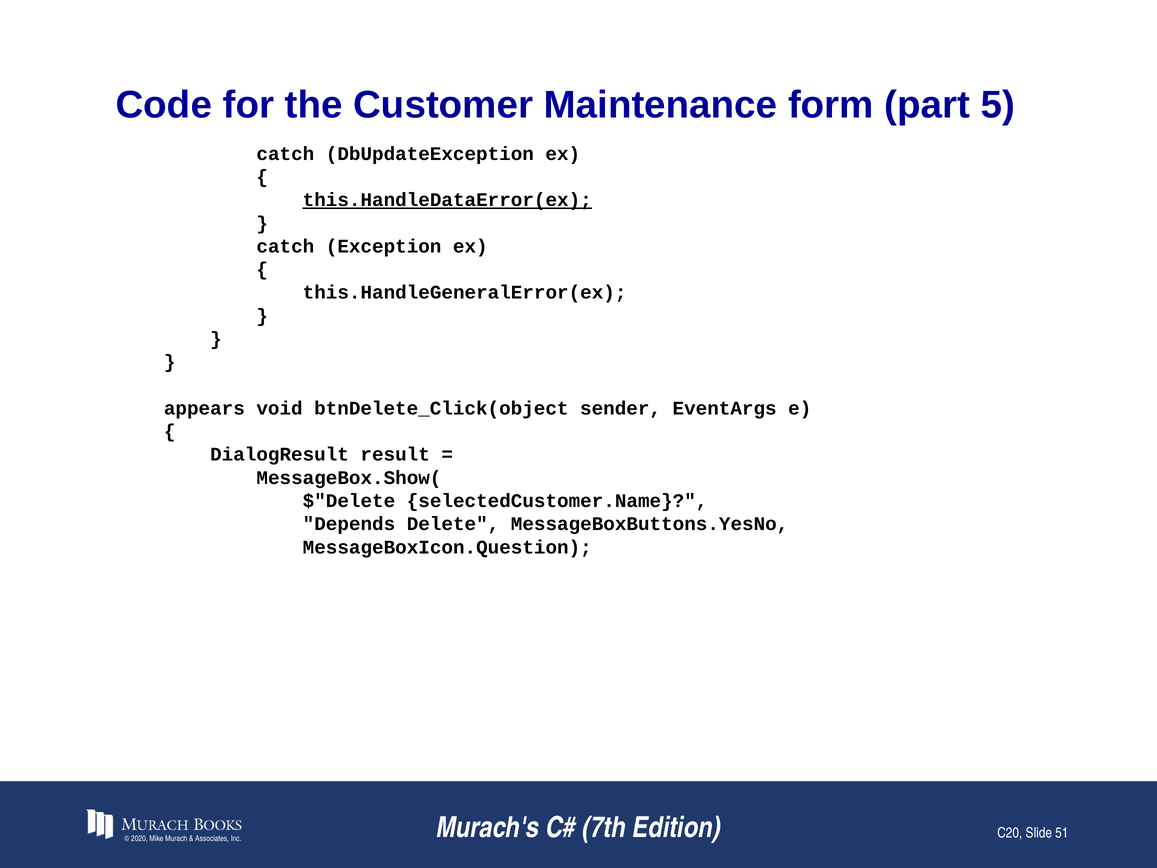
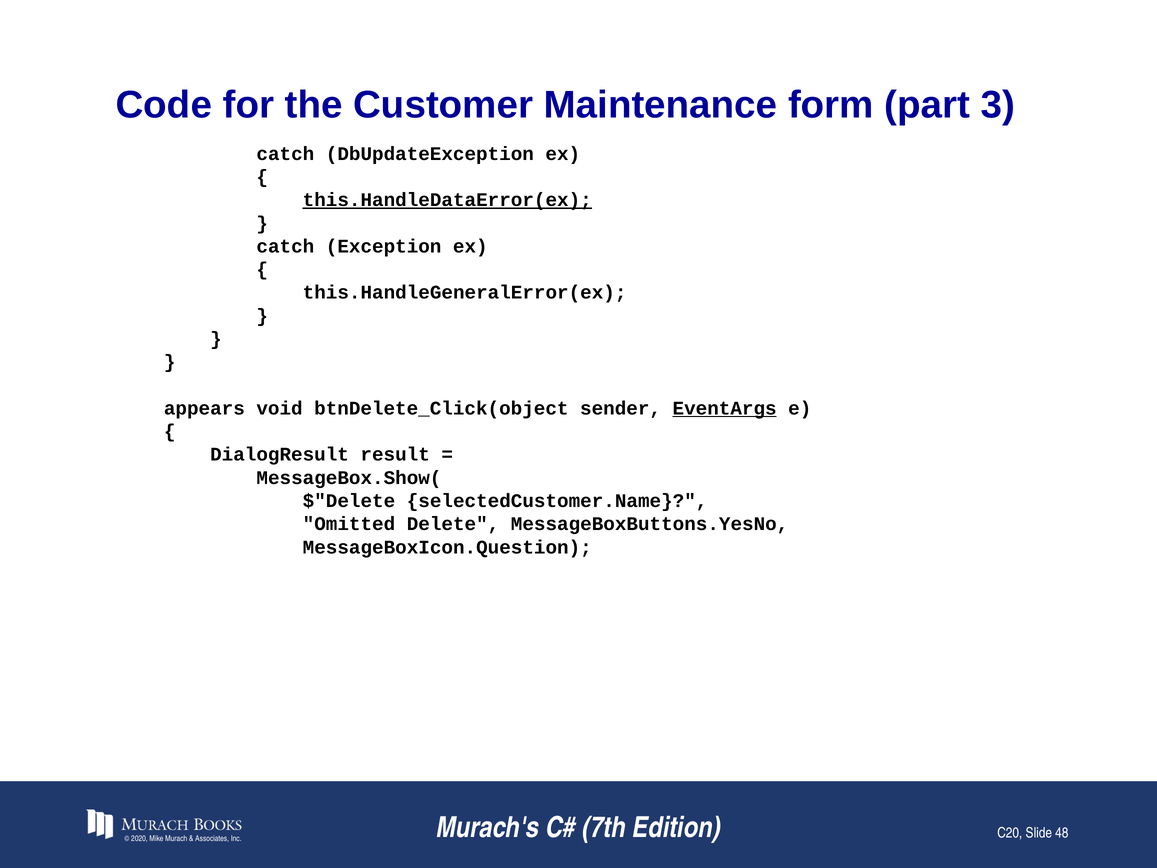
5: 5 -> 3 (998, 105)
EventArgs underline: none -> present (725, 408)
Depends: Depends -> Omitted (349, 524)
51: 51 -> 48 (1062, 832)
